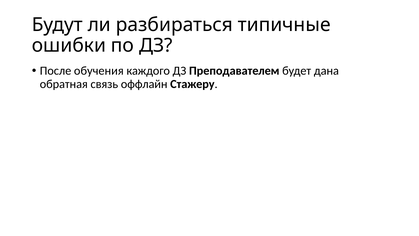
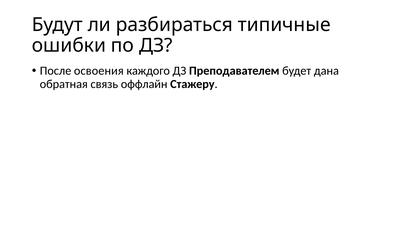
обучения: обучения -> освоения (99, 71)
